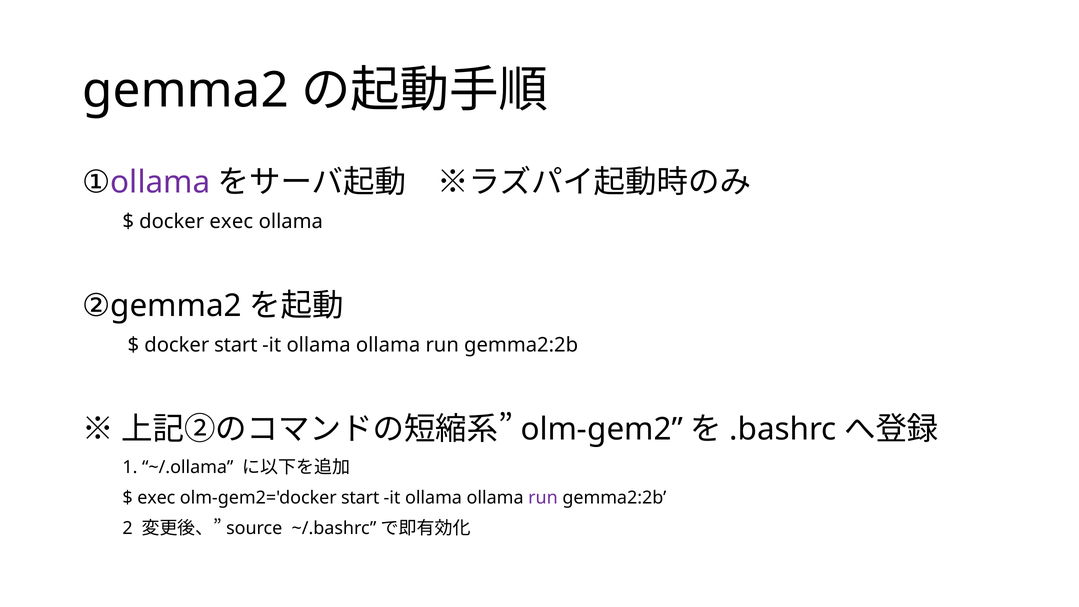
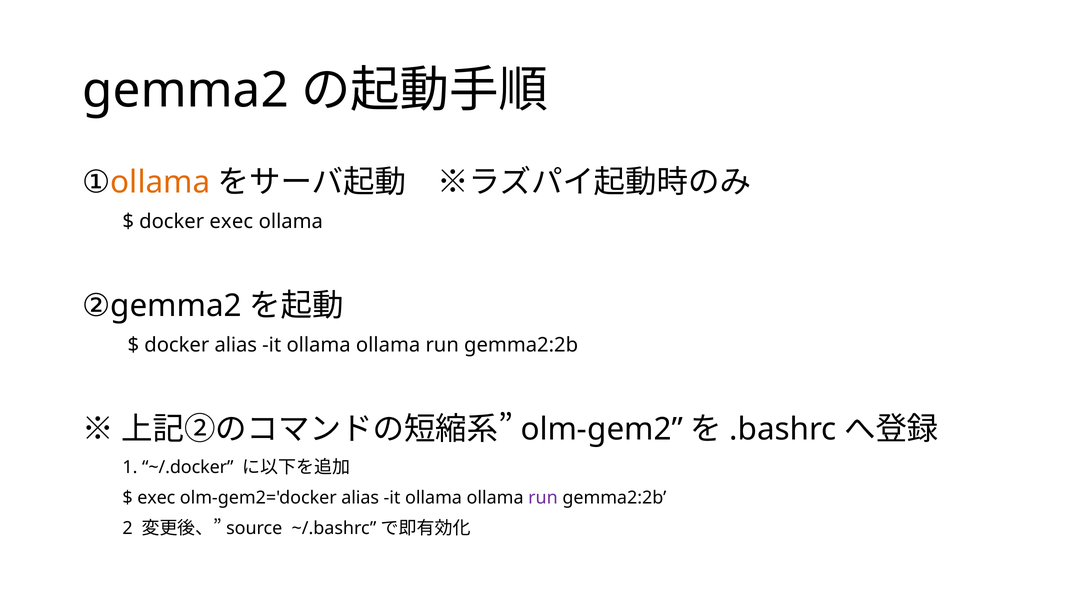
ollama colour: purple -> orange (160, 182)
docker start: start -> alias (236, 345)
~/.ollama: ~/.ollama -> ~/.docker (188, 467)
olm-gem2='docker start: start -> alias (360, 498)
